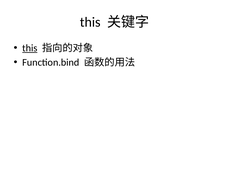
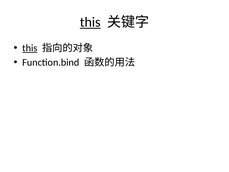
this underline: none -> present (90, 22)
